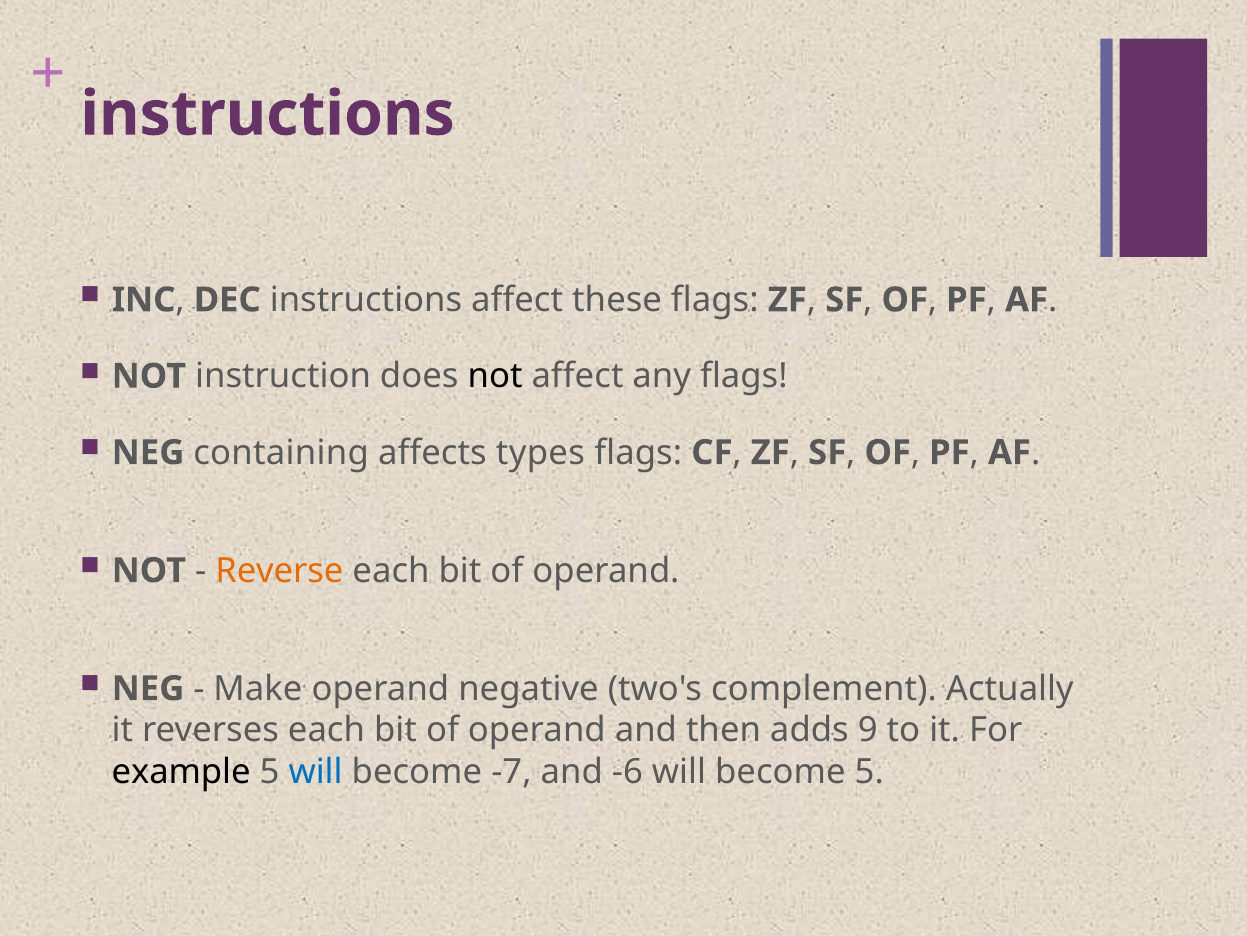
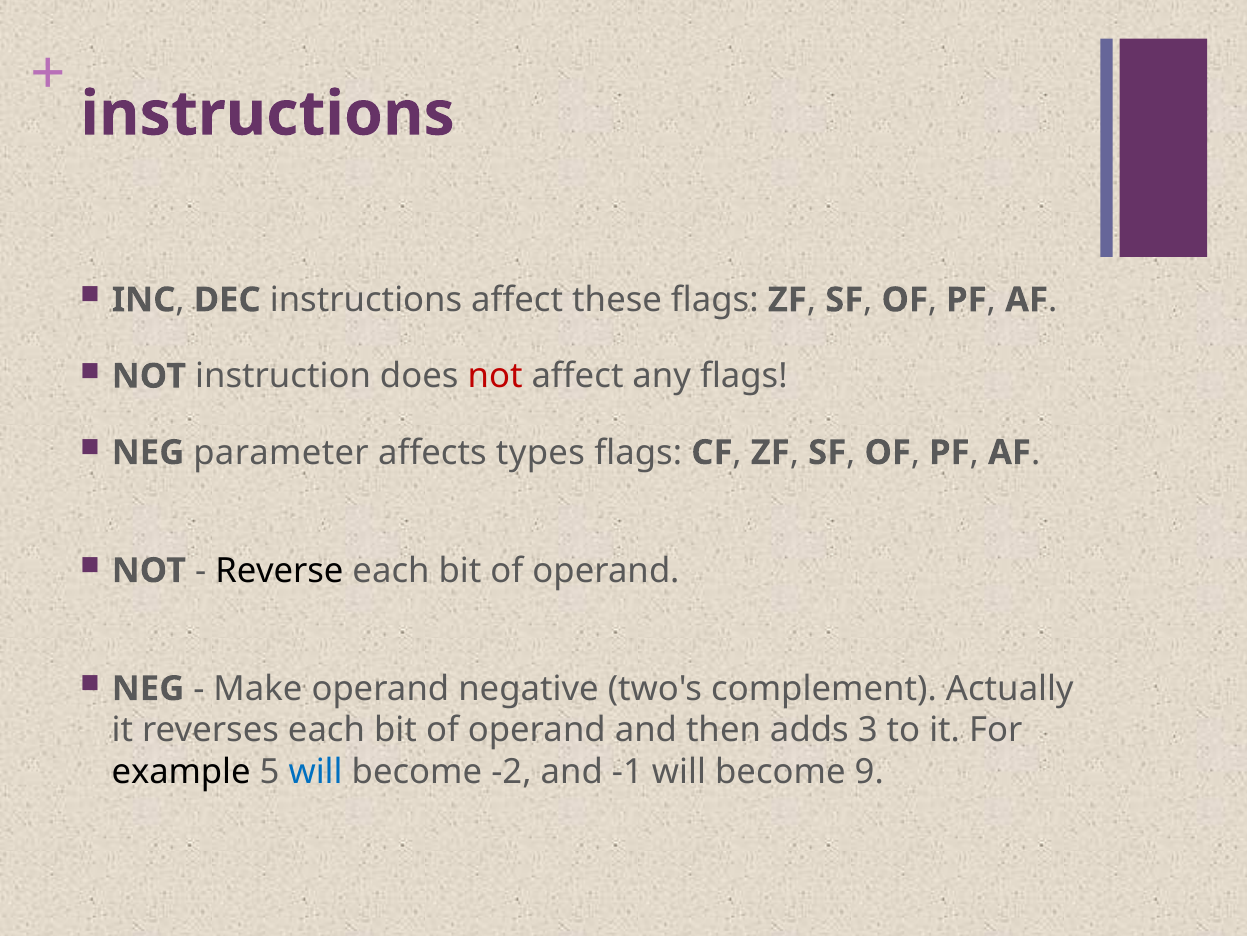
not colour: black -> red (495, 376)
containing: containing -> parameter (281, 452)
Reverse colour: orange -> black (279, 570)
9: 9 -> 3 (868, 730)
-7: -7 -> -2 (511, 771)
-6: -6 -> -1 (627, 771)
become 5: 5 -> 9 (869, 771)
